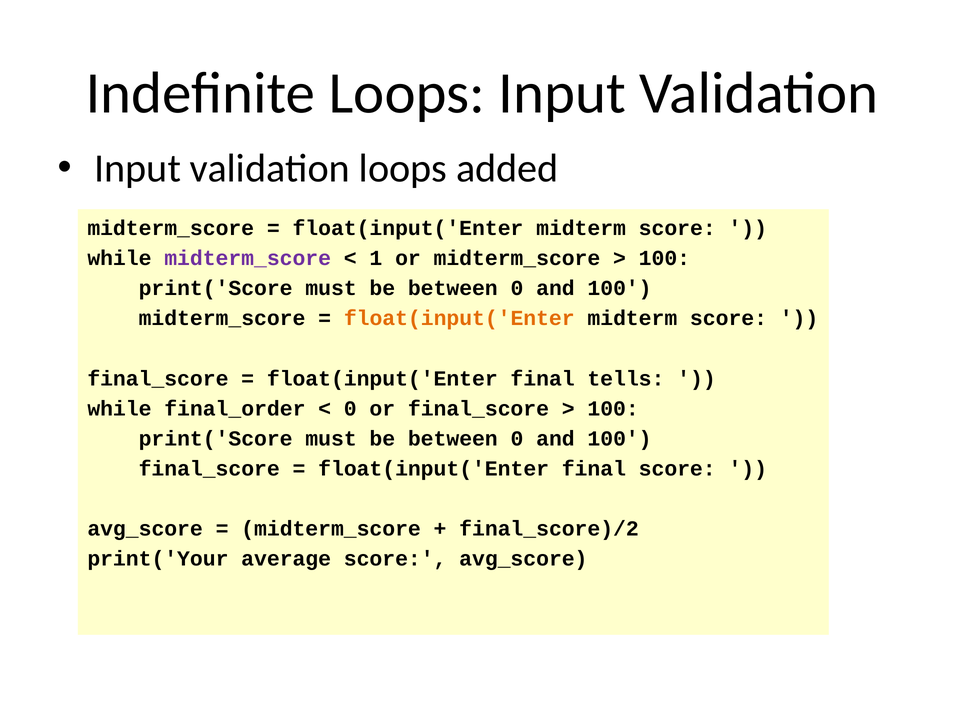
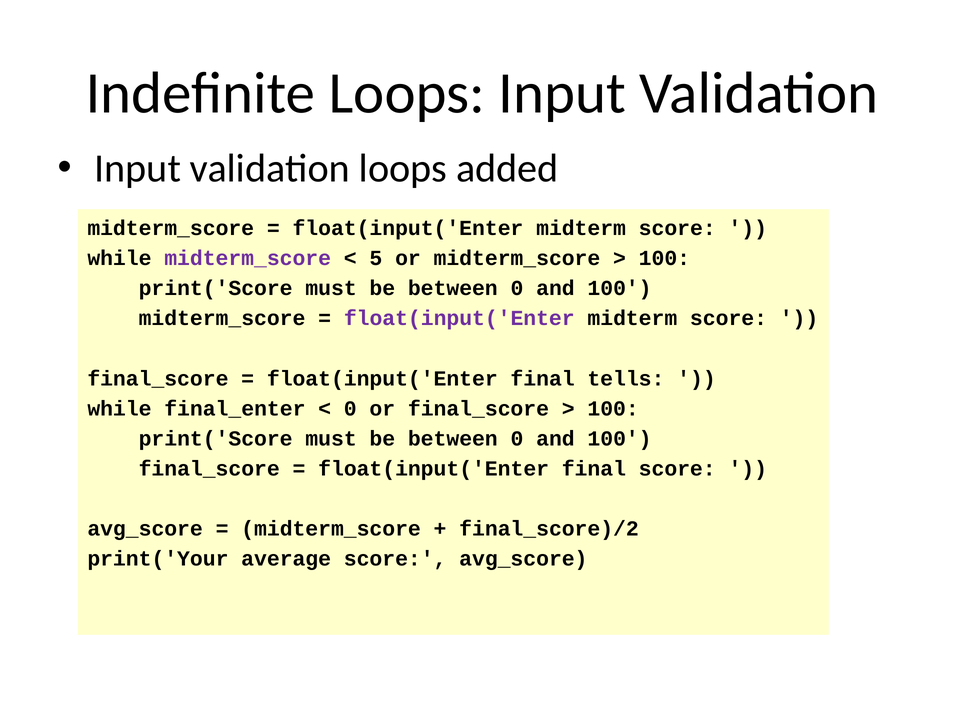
1: 1 -> 5 (376, 258)
float(input('Enter colour: orange -> purple (459, 318)
final_order: final_order -> final_enter (235, 408)
